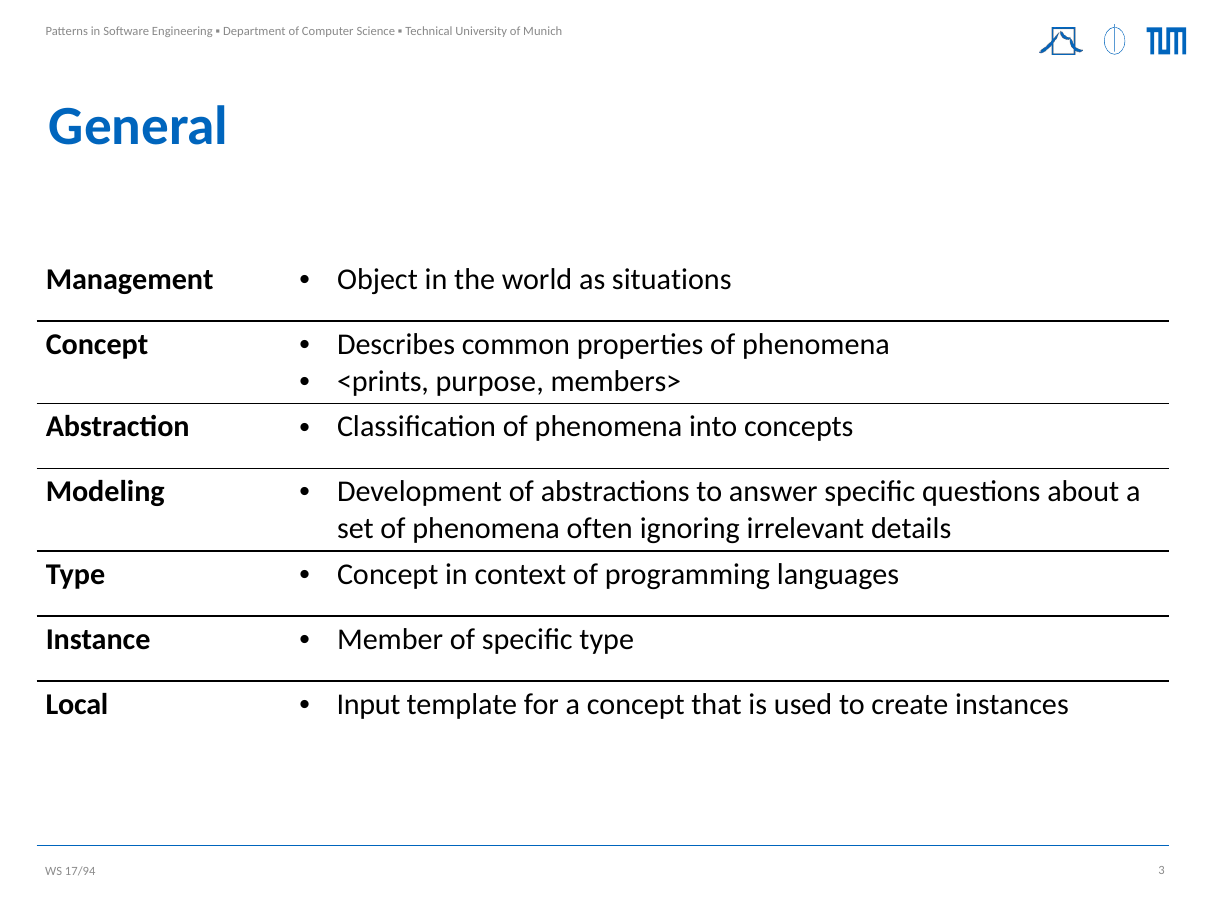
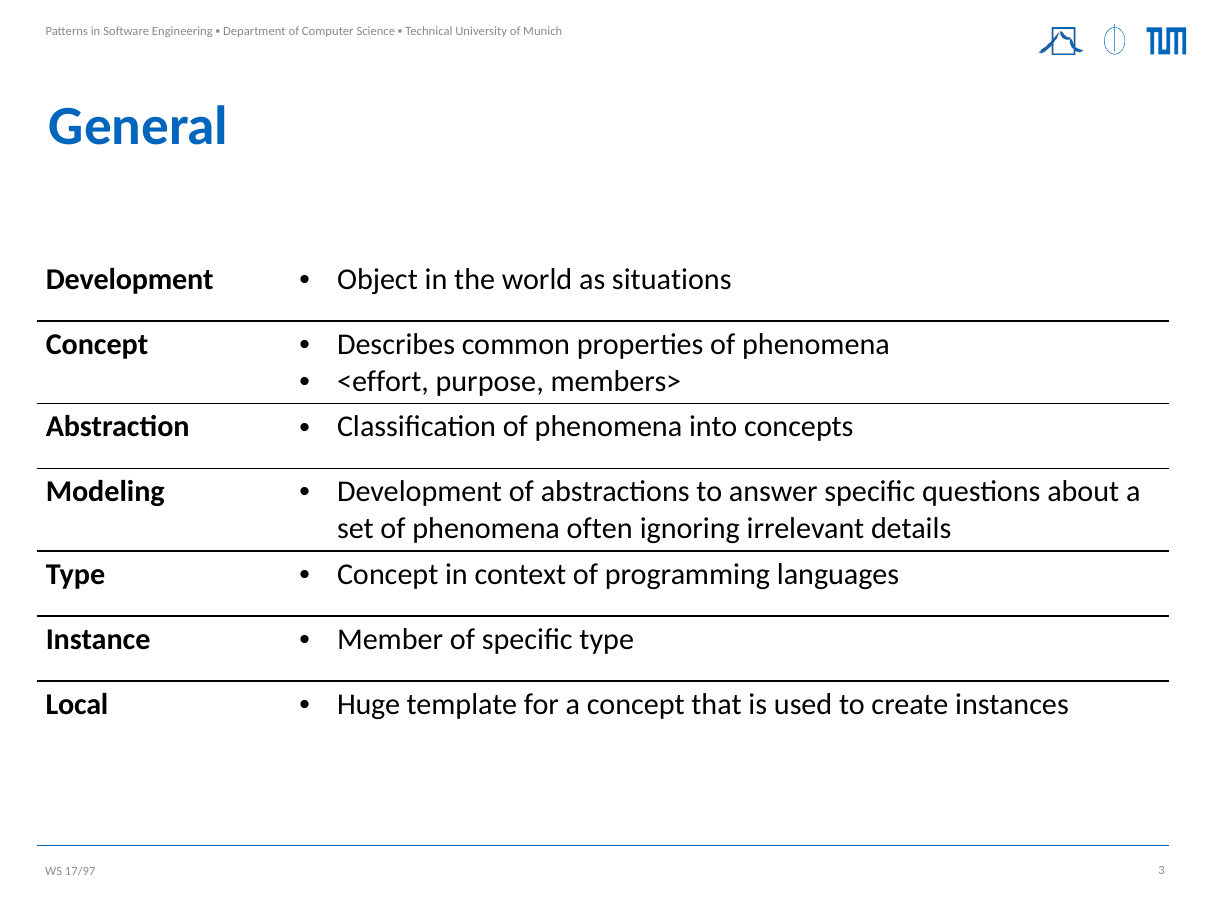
Management: Management -> Development (130, 280)
<prints: <prints -> <effort (383, 381)
Input: Input -> Huge (369, 704)
17/94: 17/94 -> 17/97 (80, 872)
